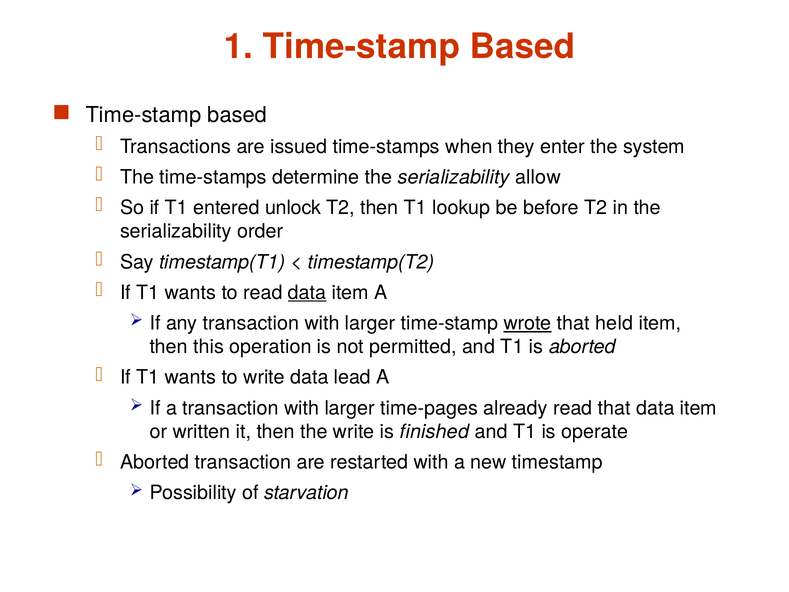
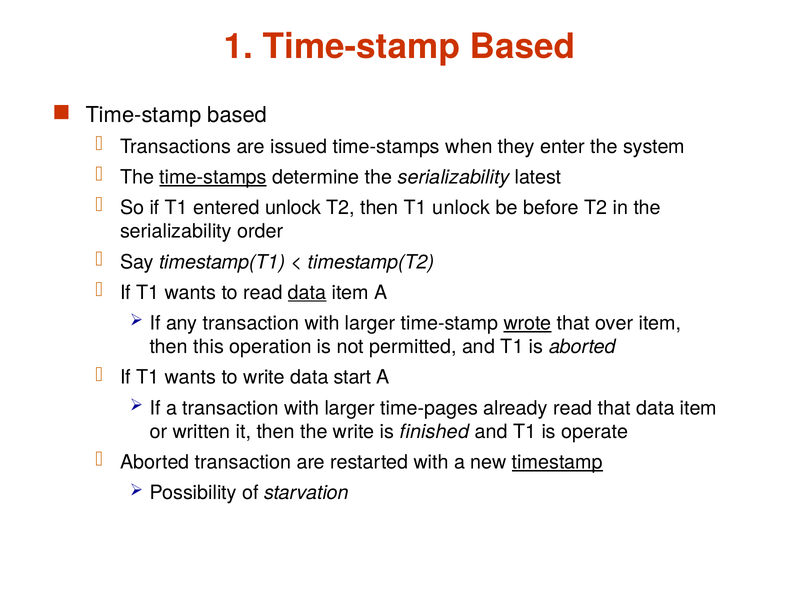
time-stamps underline: none -> present (213, 177)
allow: allow -> latest (538, 177)
T1 lookup: lookup -> unlock (461, 208)
held: held -> over (614, 323)
lead: lead -> start (353, 377)
timestamp underline: none -> present (557, 462)
